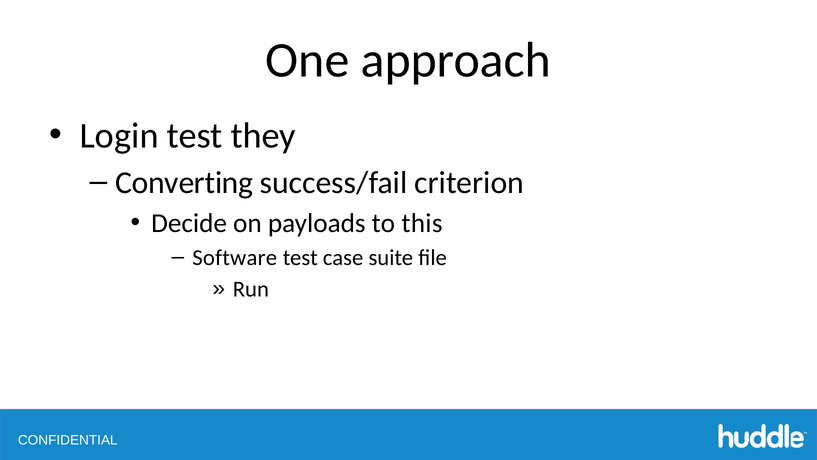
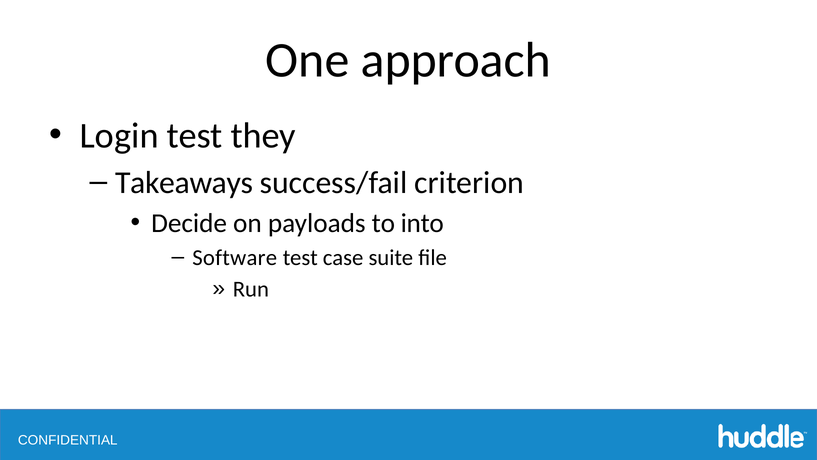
Converting: Converting -> Takeaways (184, 183)
this: this -> into (422, 223)
